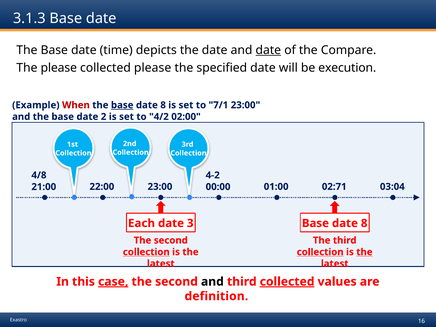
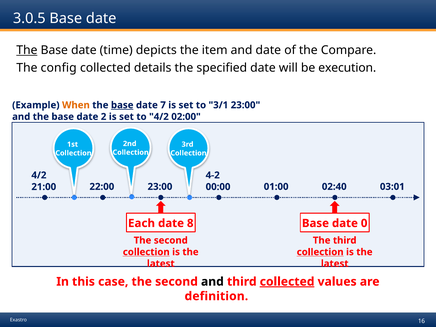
3.1.3: 3.1.3 -> 3.0.5 (29, 19)
The underline: none -> present (27, 50)
the date: date -> item (215, 50)
date underline: present -> none (268, 50)
The please: please -> config (59, 68)
collected please: please -> details (153, 68)
When colour: red -> orange (76, 105)
8: 8 -> 7 (163, 105)
7/1: 7/1 -> 3/1 (218, 105)
4/8: 4/8 -> 4/2 (39, 175)
03:04: 03:04 -> 03:01 (392, 187)
02:71: 02:71 -> 02:40 (334, 187)
3: 3 -> 8 (190, 223)
8: 8 -> 0 (364, 223)
the underline: present -> none (364, 252)
case underline: present -> none (113, 282)
